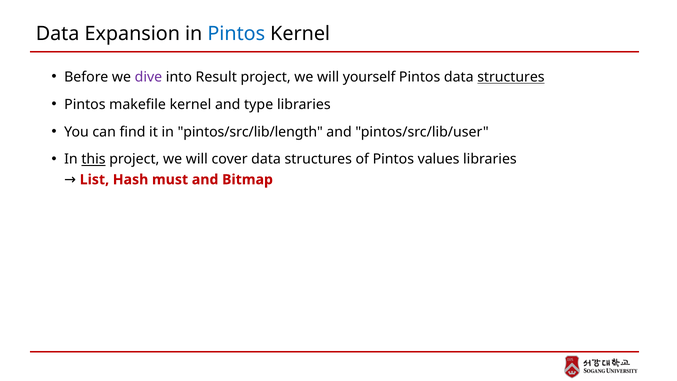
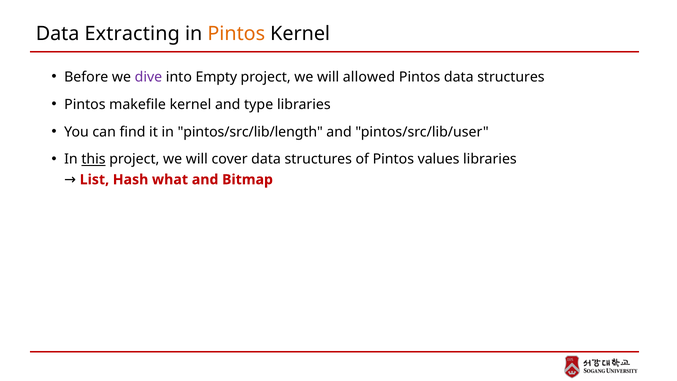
Expansion: Expansion -> Extracting (132, 34)
Pintos colour: blue -> orange (236, 34)
Result: Result -> Empty (216, 77)
yourself: yourself -> allowed (369, 77)
structures underline: present -> none (511, 77)
must: must -> what (170, 180)
